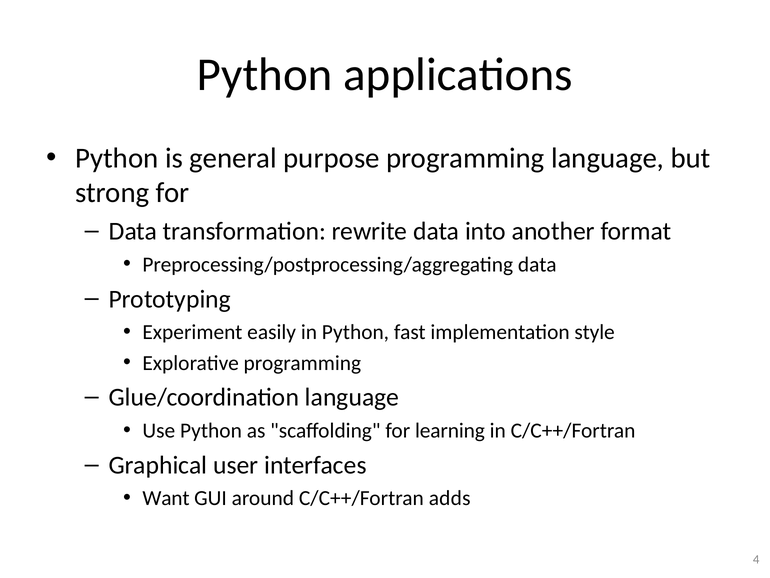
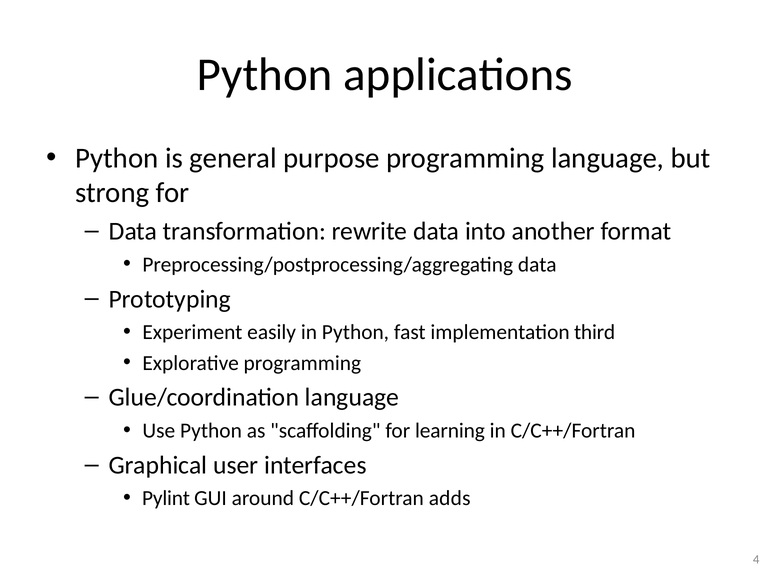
style: style -> third (595, 332)
Want: Want -> Pylint (166, 498)
